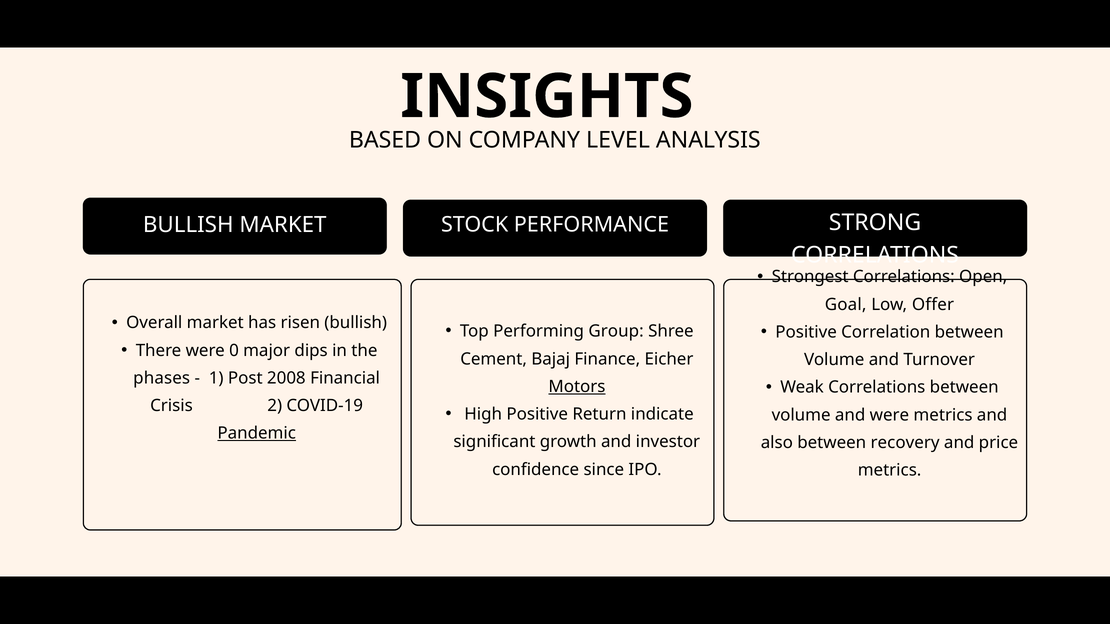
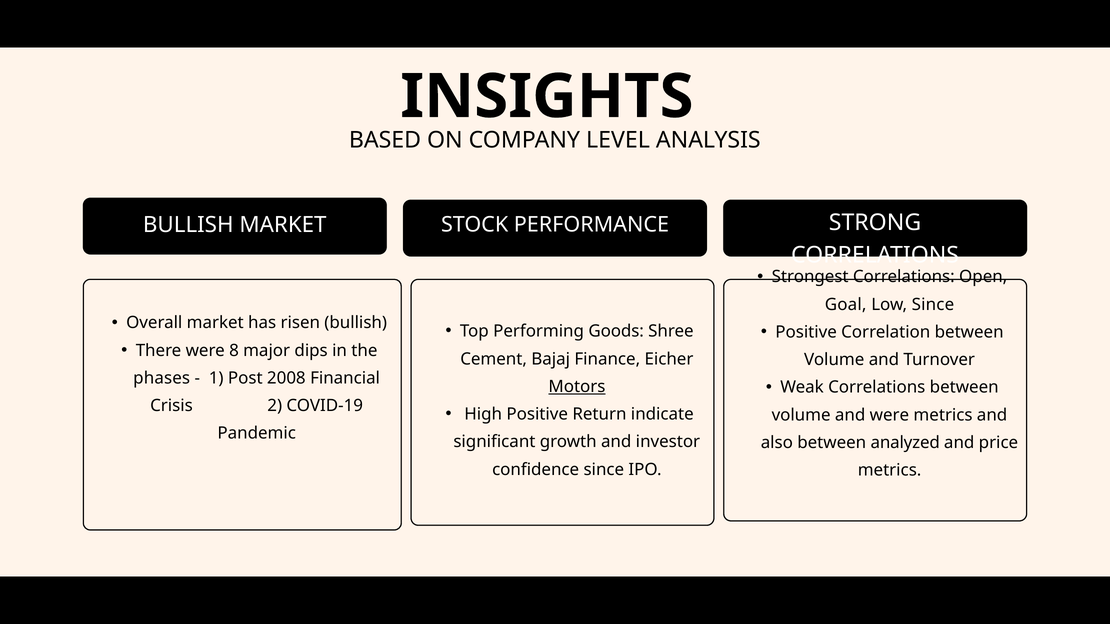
Low Offer: Offer -> Since (933, 305)
Group: Group -> Goods (616, 331)
0: 0 -> 8 (234, 351)
Pandemic underline: present -> none (257, 434)
recovery: recovery -> analyzed (905, 443)
